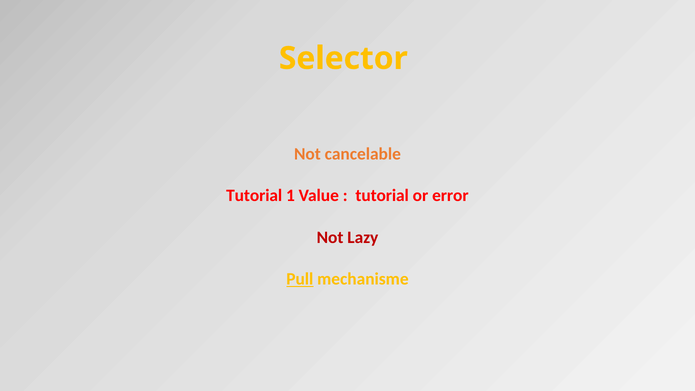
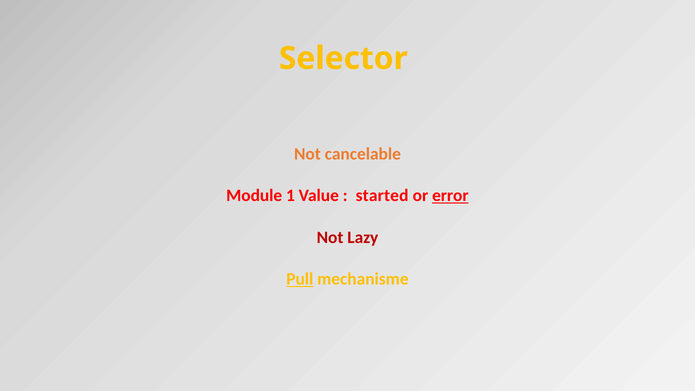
Tutorial: Tutorial -> Module (254, 196)
tutorial: tutorial -> started (382, 196)
error underline: none -> present (450, 196)
